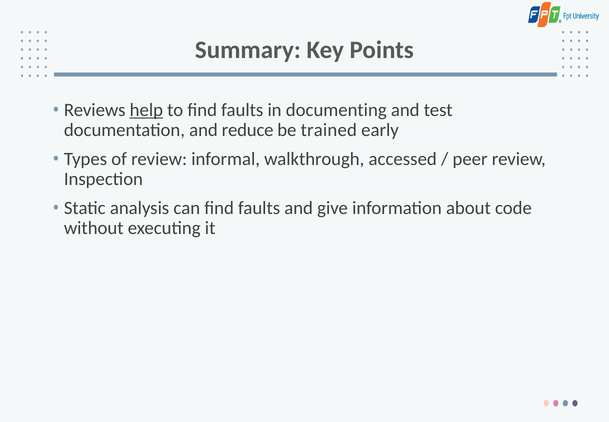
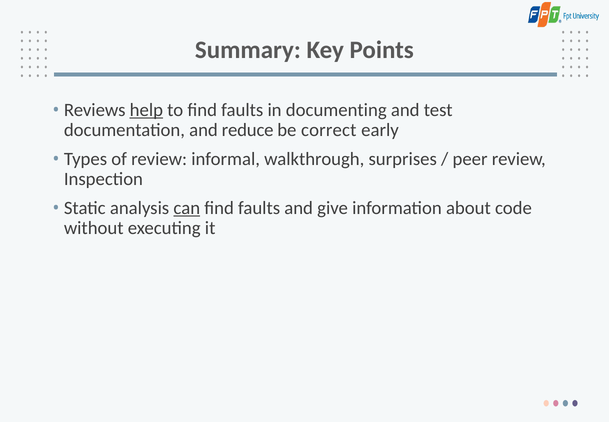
trained: trained -> correct (329, 130)
accessed: accessed -> surprises (403, 159)
can underline: none -> present (187, 208)
